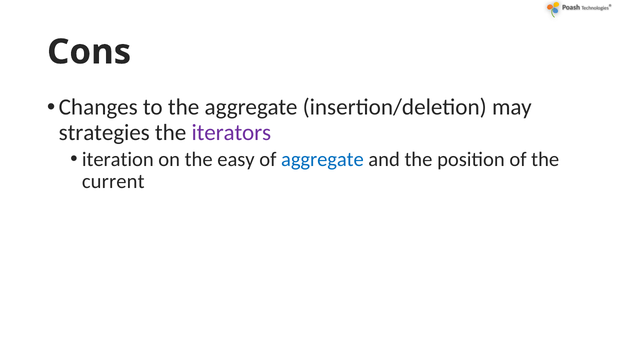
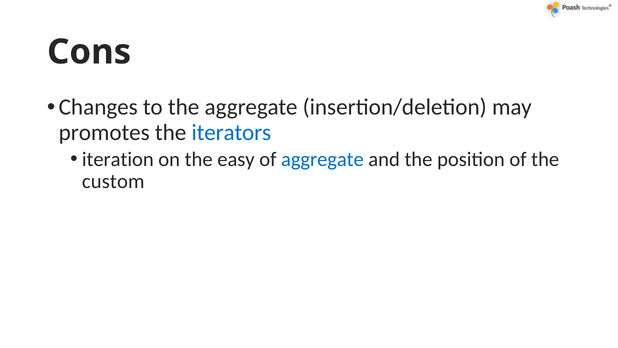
strategies: strategies -> promotes (104, 132)
iterators colour: purple -> blue (231, 132)
current: current -> custom (113, 181)
